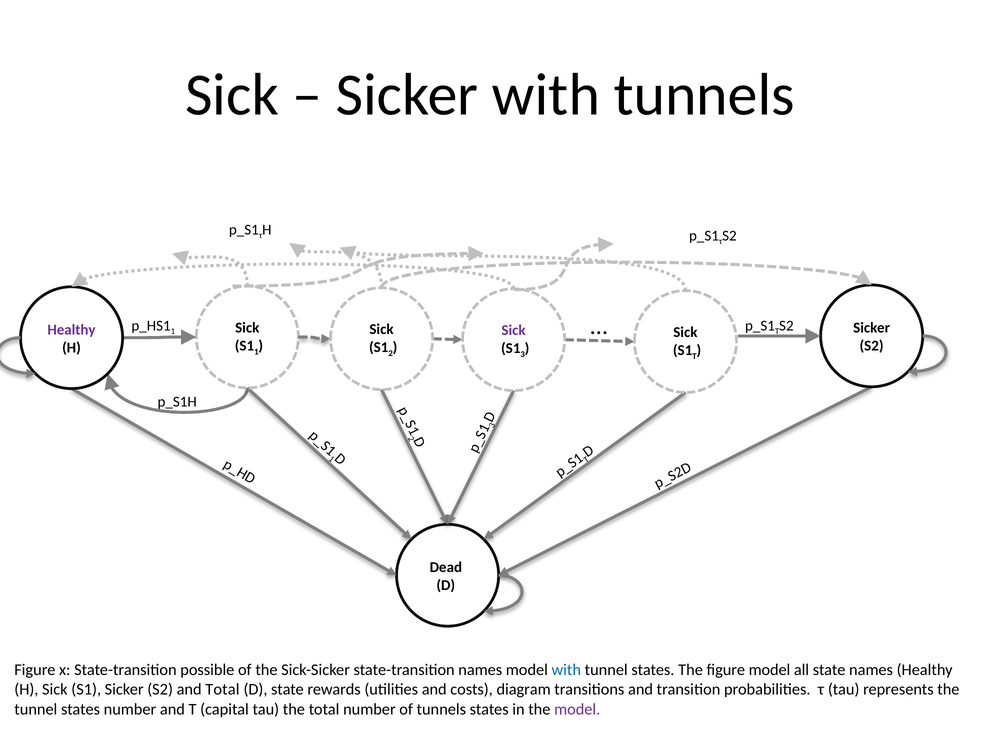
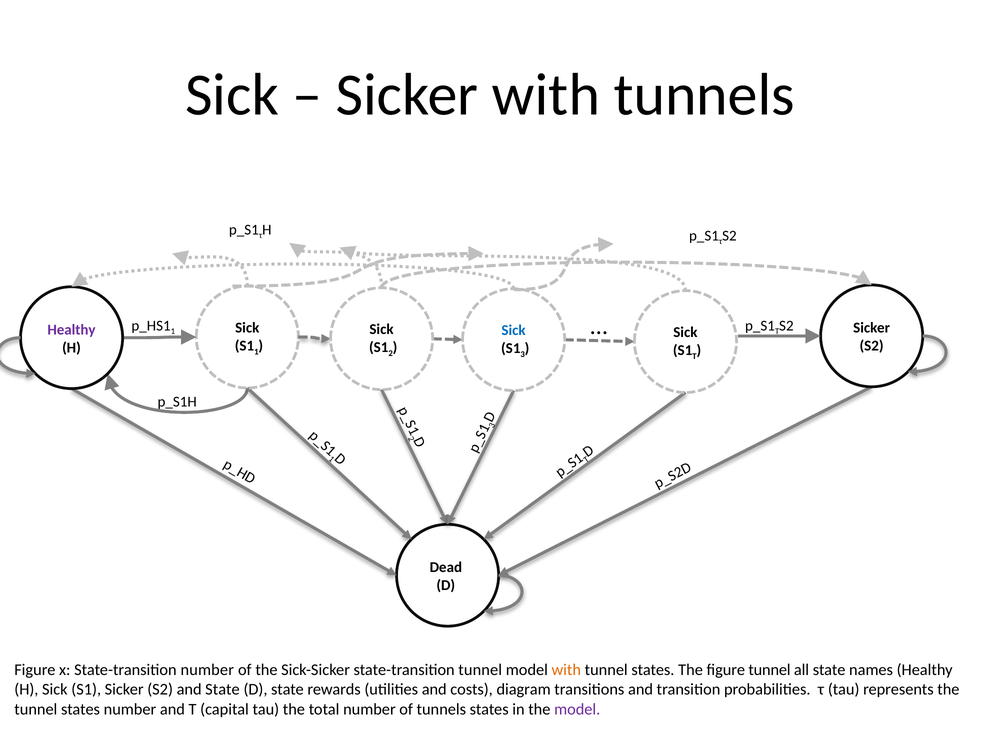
Sick colour: purple -> blue (514, 330)
State-transition possible: possible -> number (207, 670)
state-transition names: names -> tunnel (480, 670)
with colour: blue -> orange (566, 670)
figure model: model -> tunnel (769, 670)
and Total: Total -> State (222, 689)
